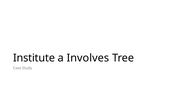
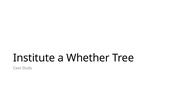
Involves: Involves -> Whether (88, 58)
